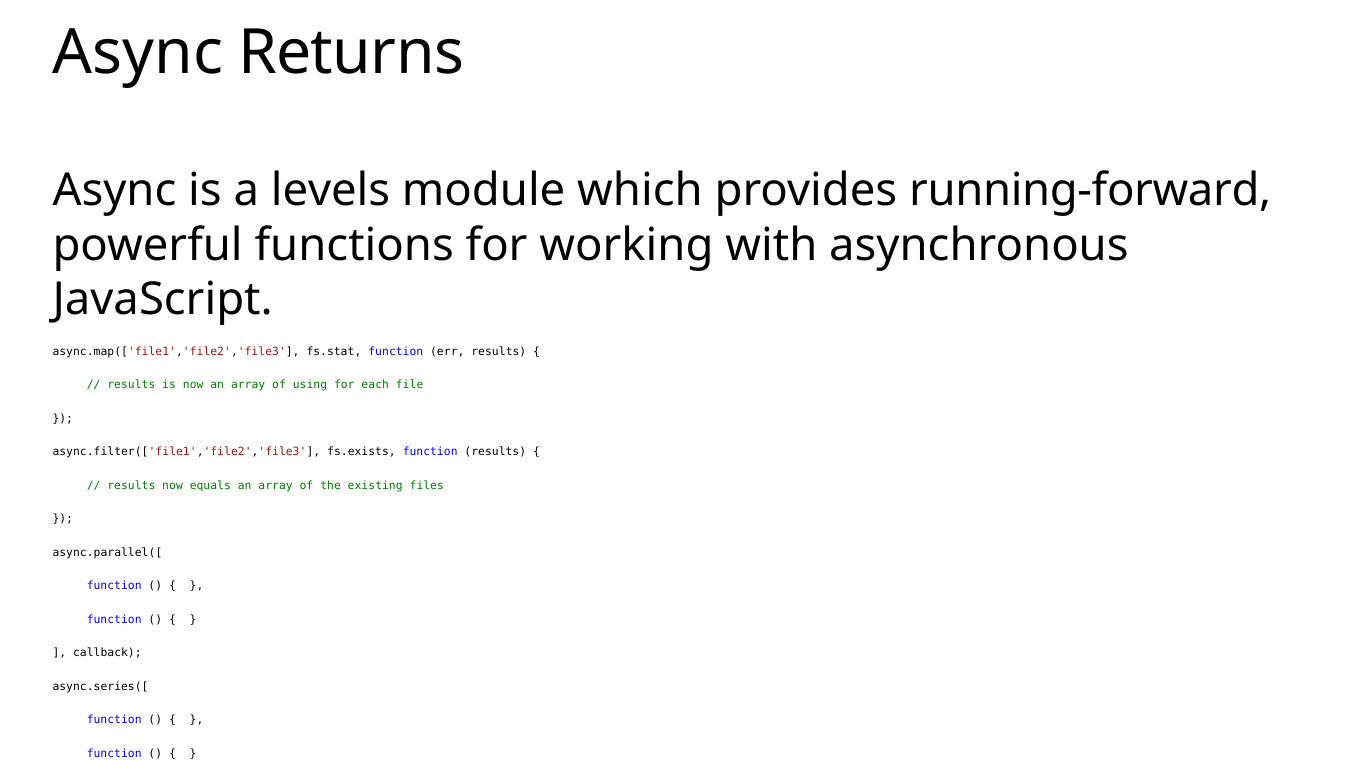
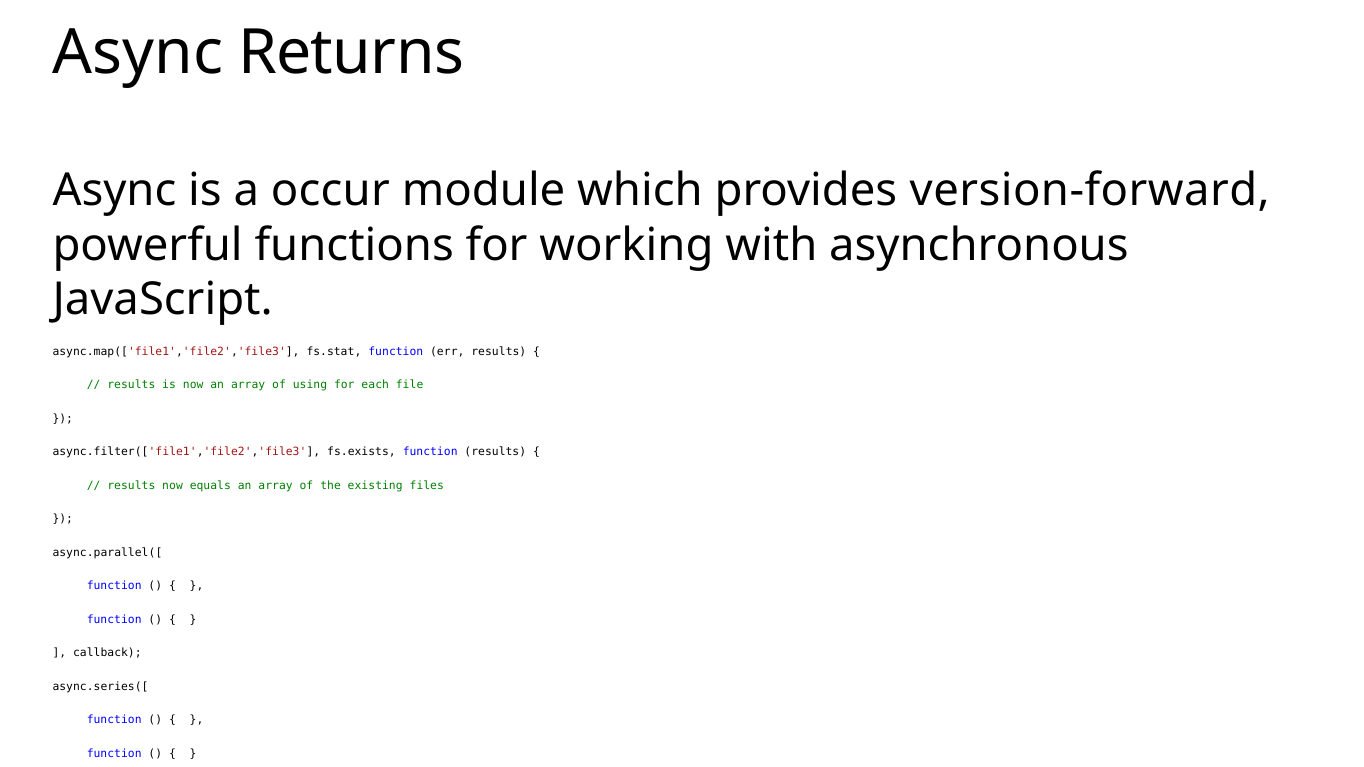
levels: levels -> occur (330, 191)
running-forward: running-forward -> version-forward (1090, 191)
